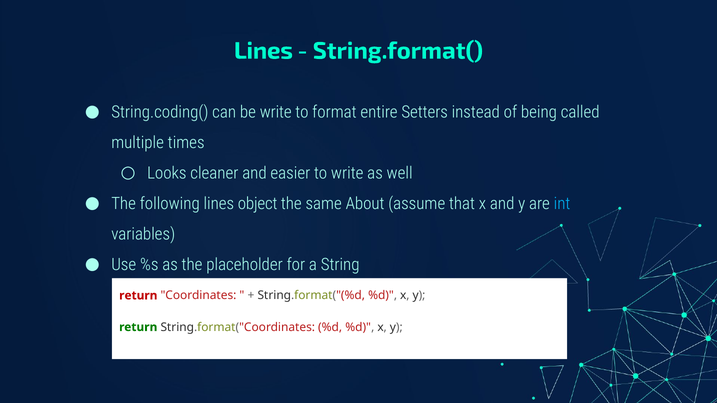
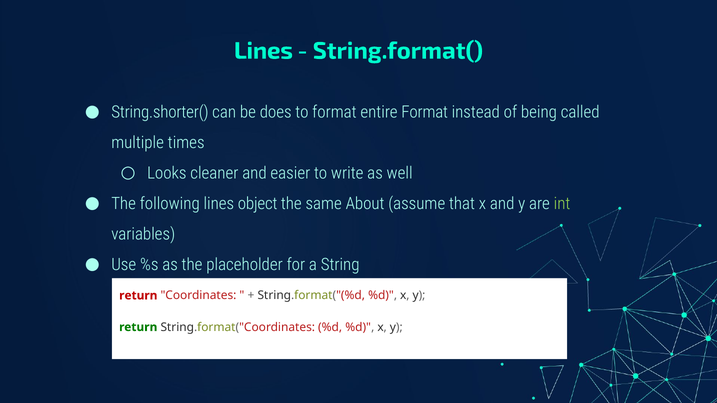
String.coding(: String.coding( -> String.shorter( (160, 112)
be write: write -> does (276, 112)
entire Setters: Setters -> Format (425, 112)
int colour: light blue -> light green (562, 204)
